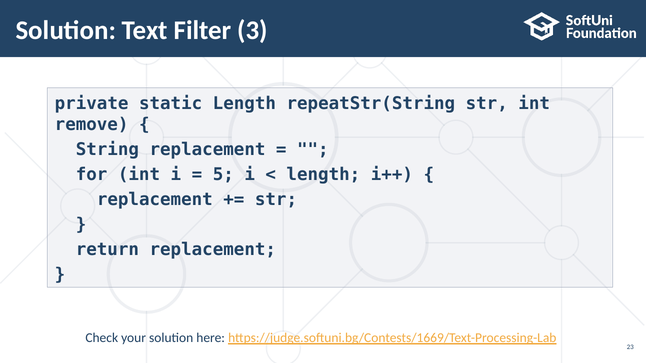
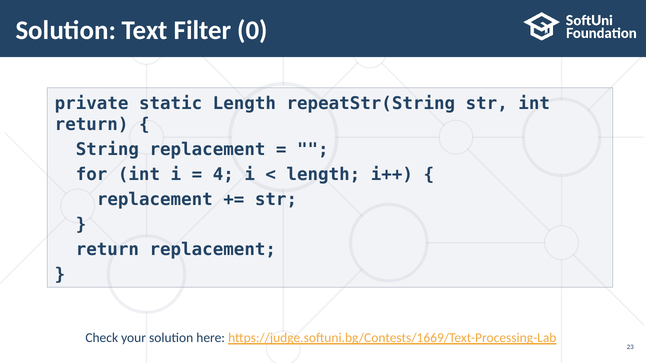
3: 3 -> 0 (253, 31)
remove: remove -> return (92, 124)
5: 5 -> 4 (223, 175)
